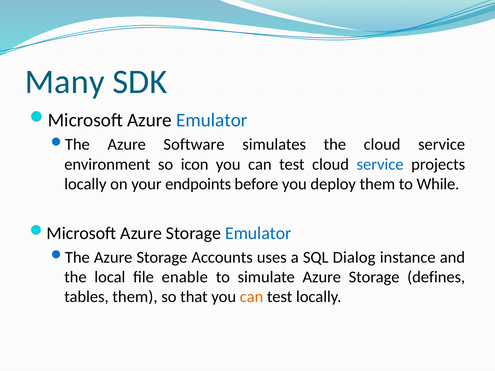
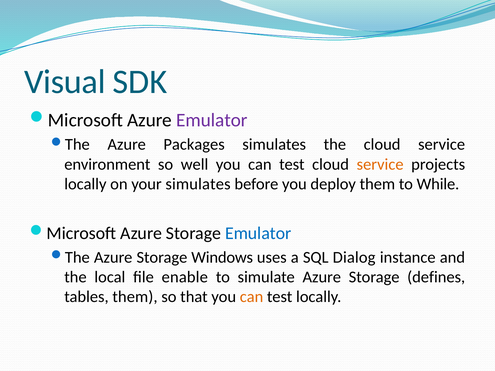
Many: Many -> Visual (65, 82)
Emulator colour: blue -> purple (212, 120)
Software: Software -> Packages (194, 145)
icon: icon -> well (195, 164)
service colour: blue -> orange (380, 164)
your endpoints: endpoints -> simulates (198, 184)
Accounts: Accounts -> Windows (222, 257)
